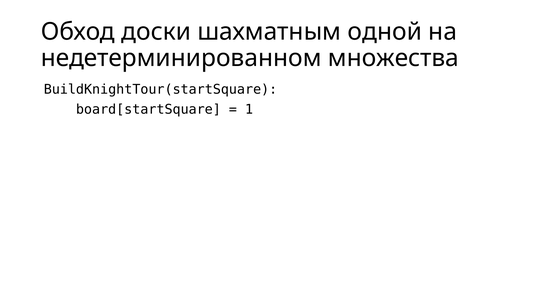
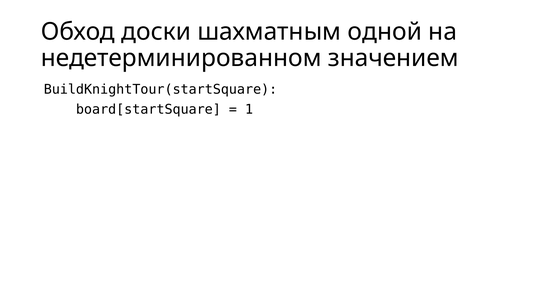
множества: множества -> значением (393, 58)
